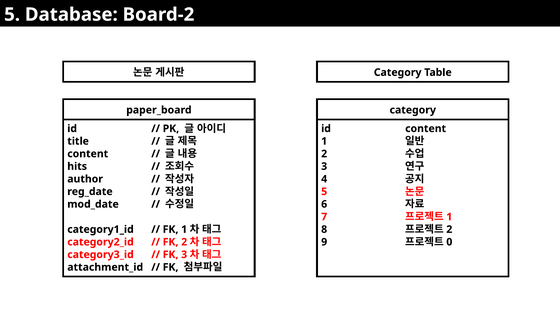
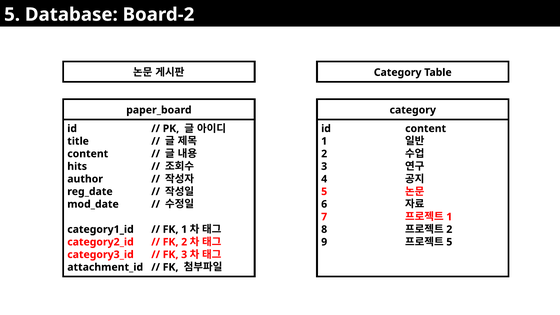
0: 0 -> 5 (449, 242)
